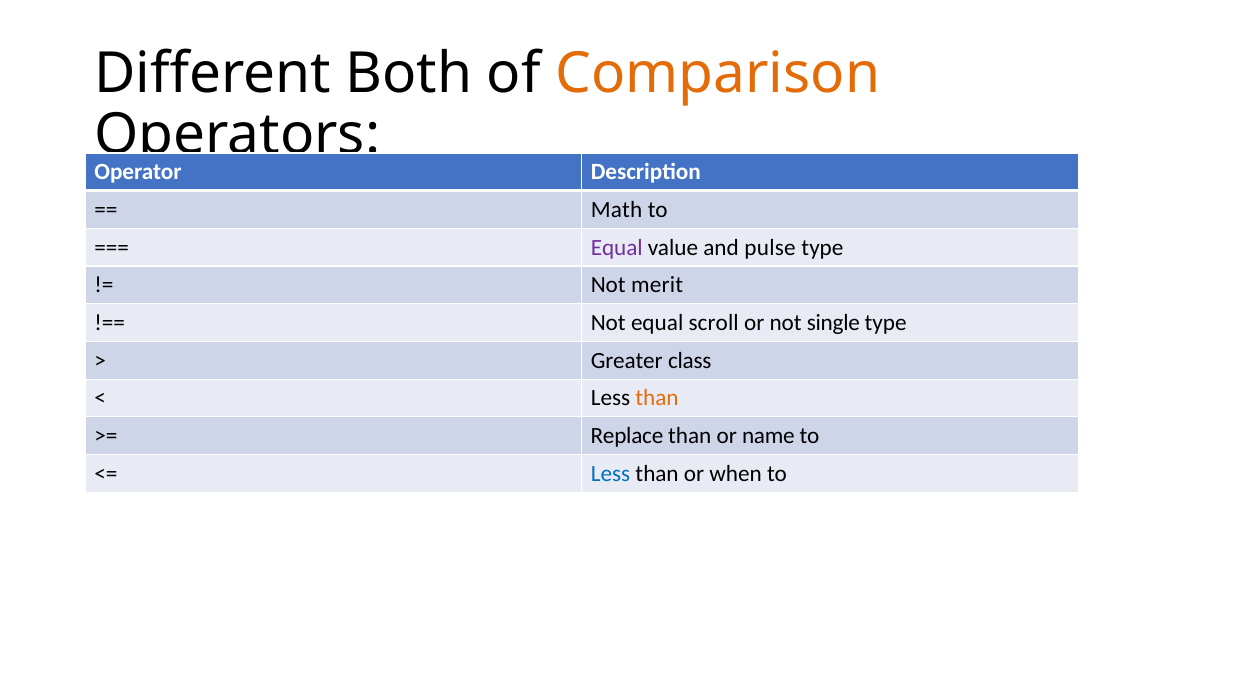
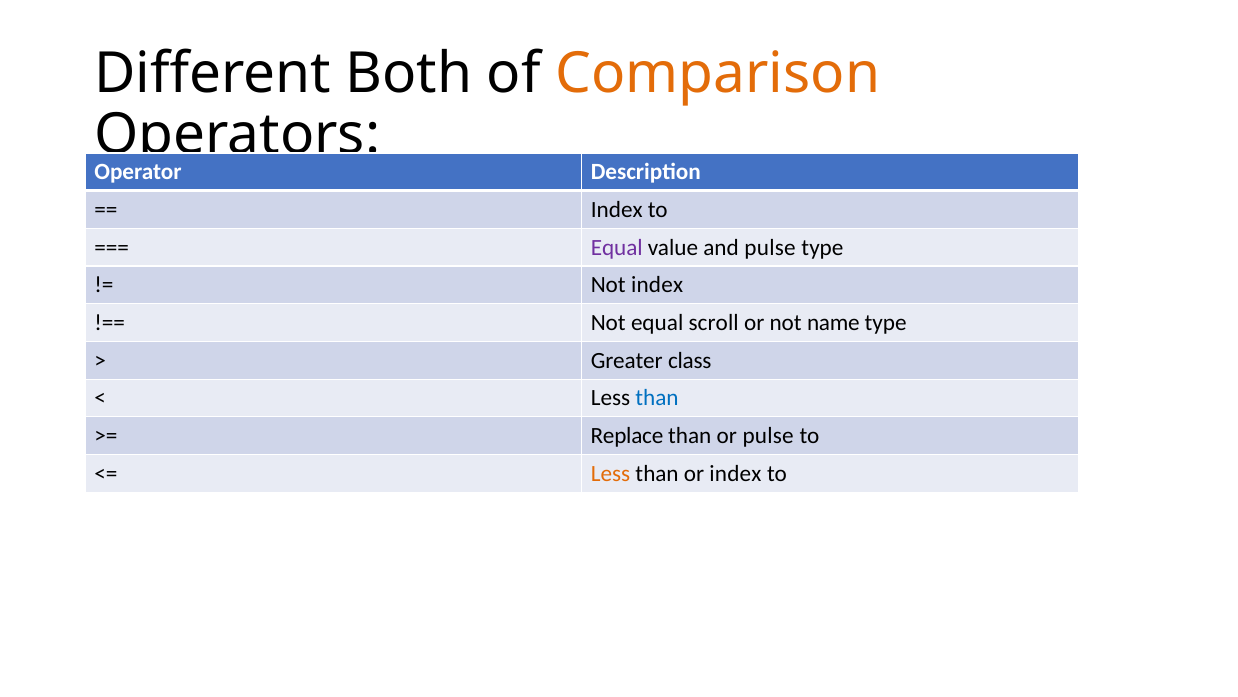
Math: Math -> Index (617, 210)
Not merit: merit -> index (657, 285)
single: single -> name (833, 323)
than colour: orange -> blue (657, 398)
or name: name -> pulse (768, 435)
Less colour: blue -> orange (611, 473)
or when: when -> index (735, 473)
